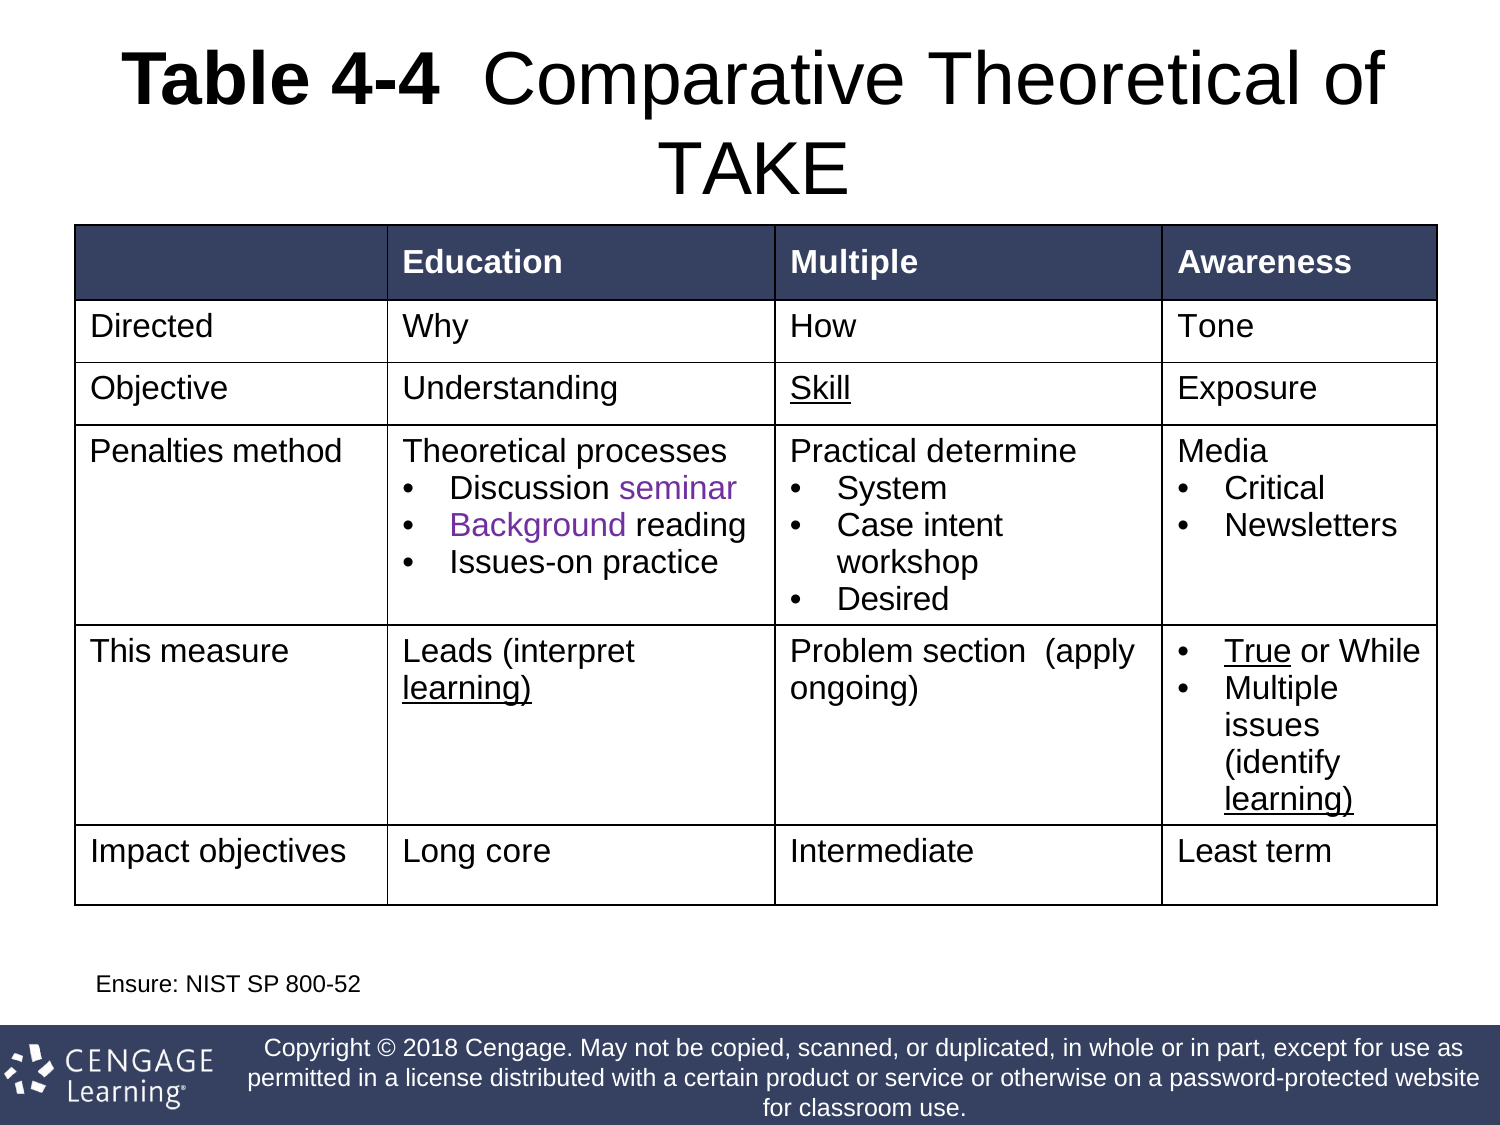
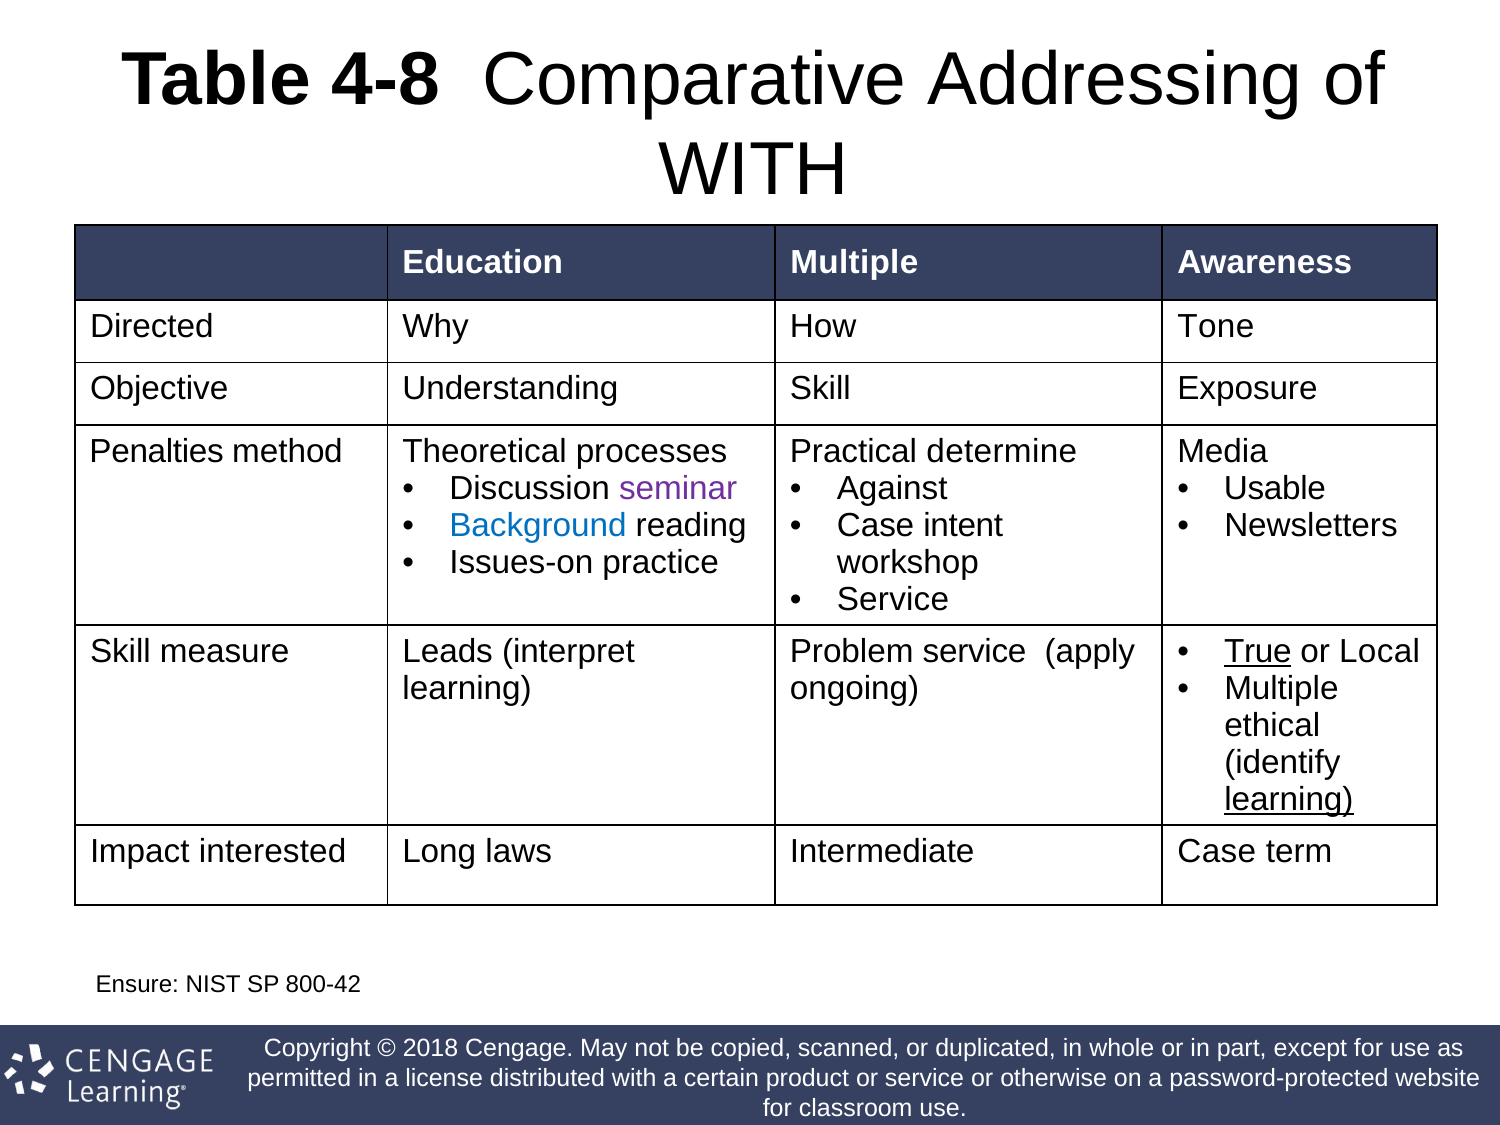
4-4: 4-4 -> 4-8 (386, 80)
Comparative Theoretical: Theoretical -> Addressing (1115, 80)
TAKE: TAKE -> WITH (754, 170)
Skill underline: present -> none (820, 389)
System: System -> Against (892, 488)
Critical: Critical -> Usable (1275, 488)
Background colour: purple -> blue (538, 526)
Desired: Desired -> Service (893, 600)
While: While -> Local (1380, 652)
This: This -> Skill (120, 652)
Problem section: section -> service (975, 652)
learning underline: present -> none (467, 689)
issues: issues -> ethical (1272, 726)
objectives: objectives -> interested (273, 852)
core: core -> laws (519, 852)
Intermediate Least: Least -> Case (1217, 852)
800-52: 800-52 -> 800-42 (323, 984)
